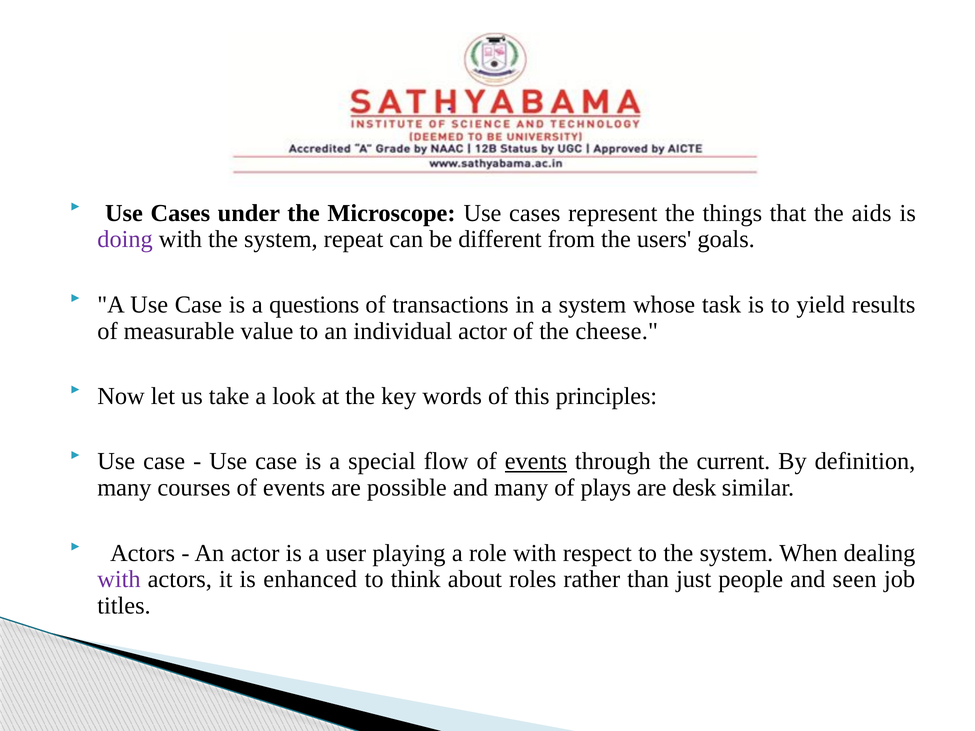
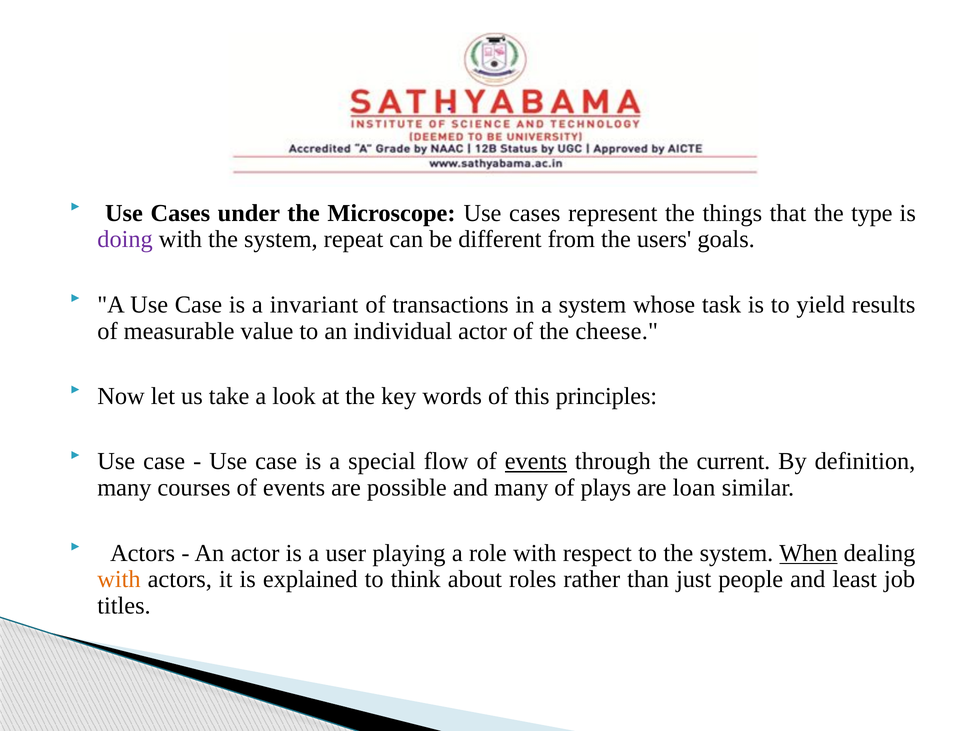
aids: aids -> type (872, 213)
questions: questions -> invariant (314, 305)
desk: desk -> loan (694, 488)
When underline: none -> present (808, 553)
with colour: purple -> orange (119, 580)
enhanced: enhanced -> explained (310, 580)
seen: seen -> least (855, 580)
